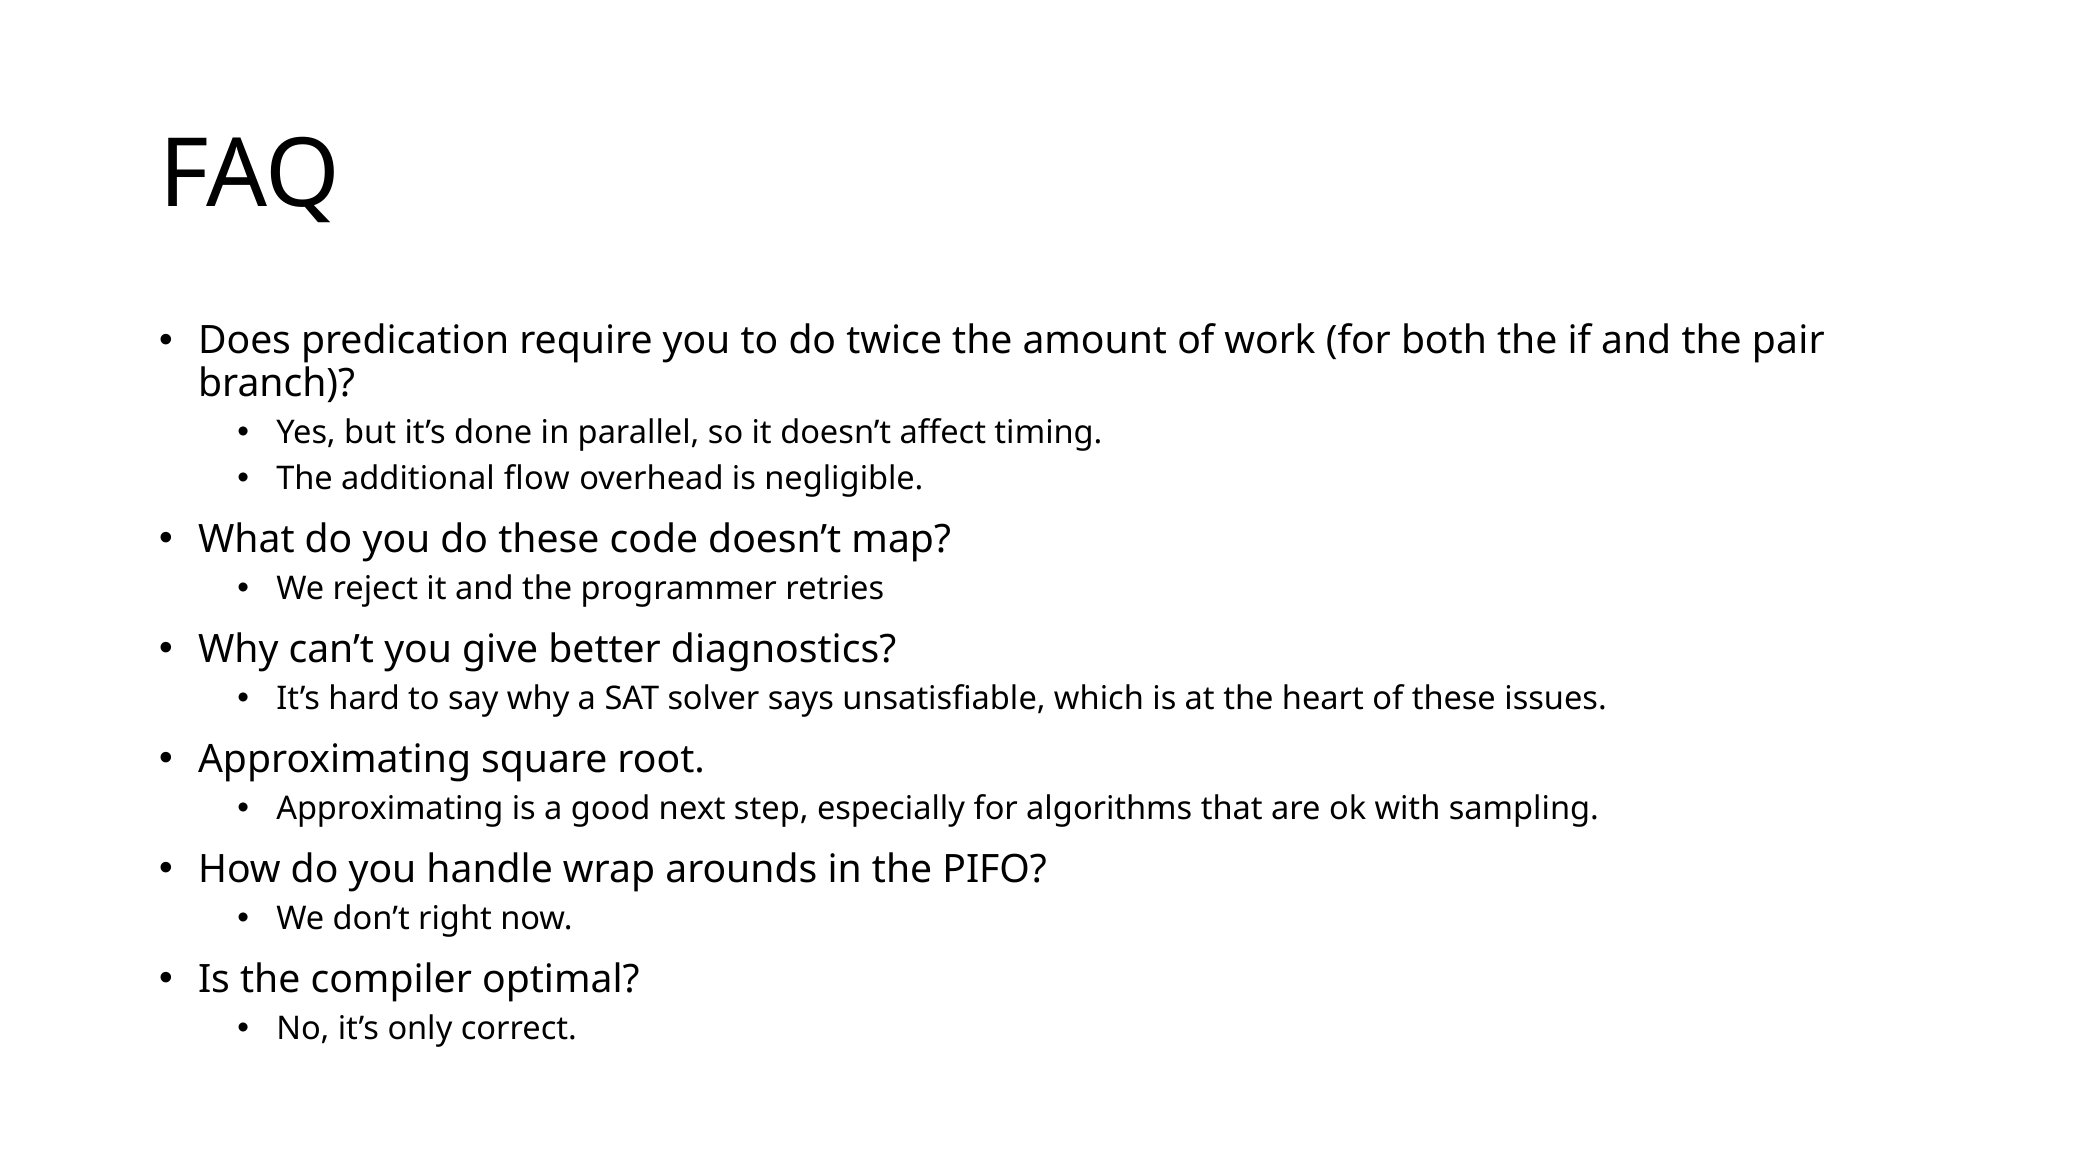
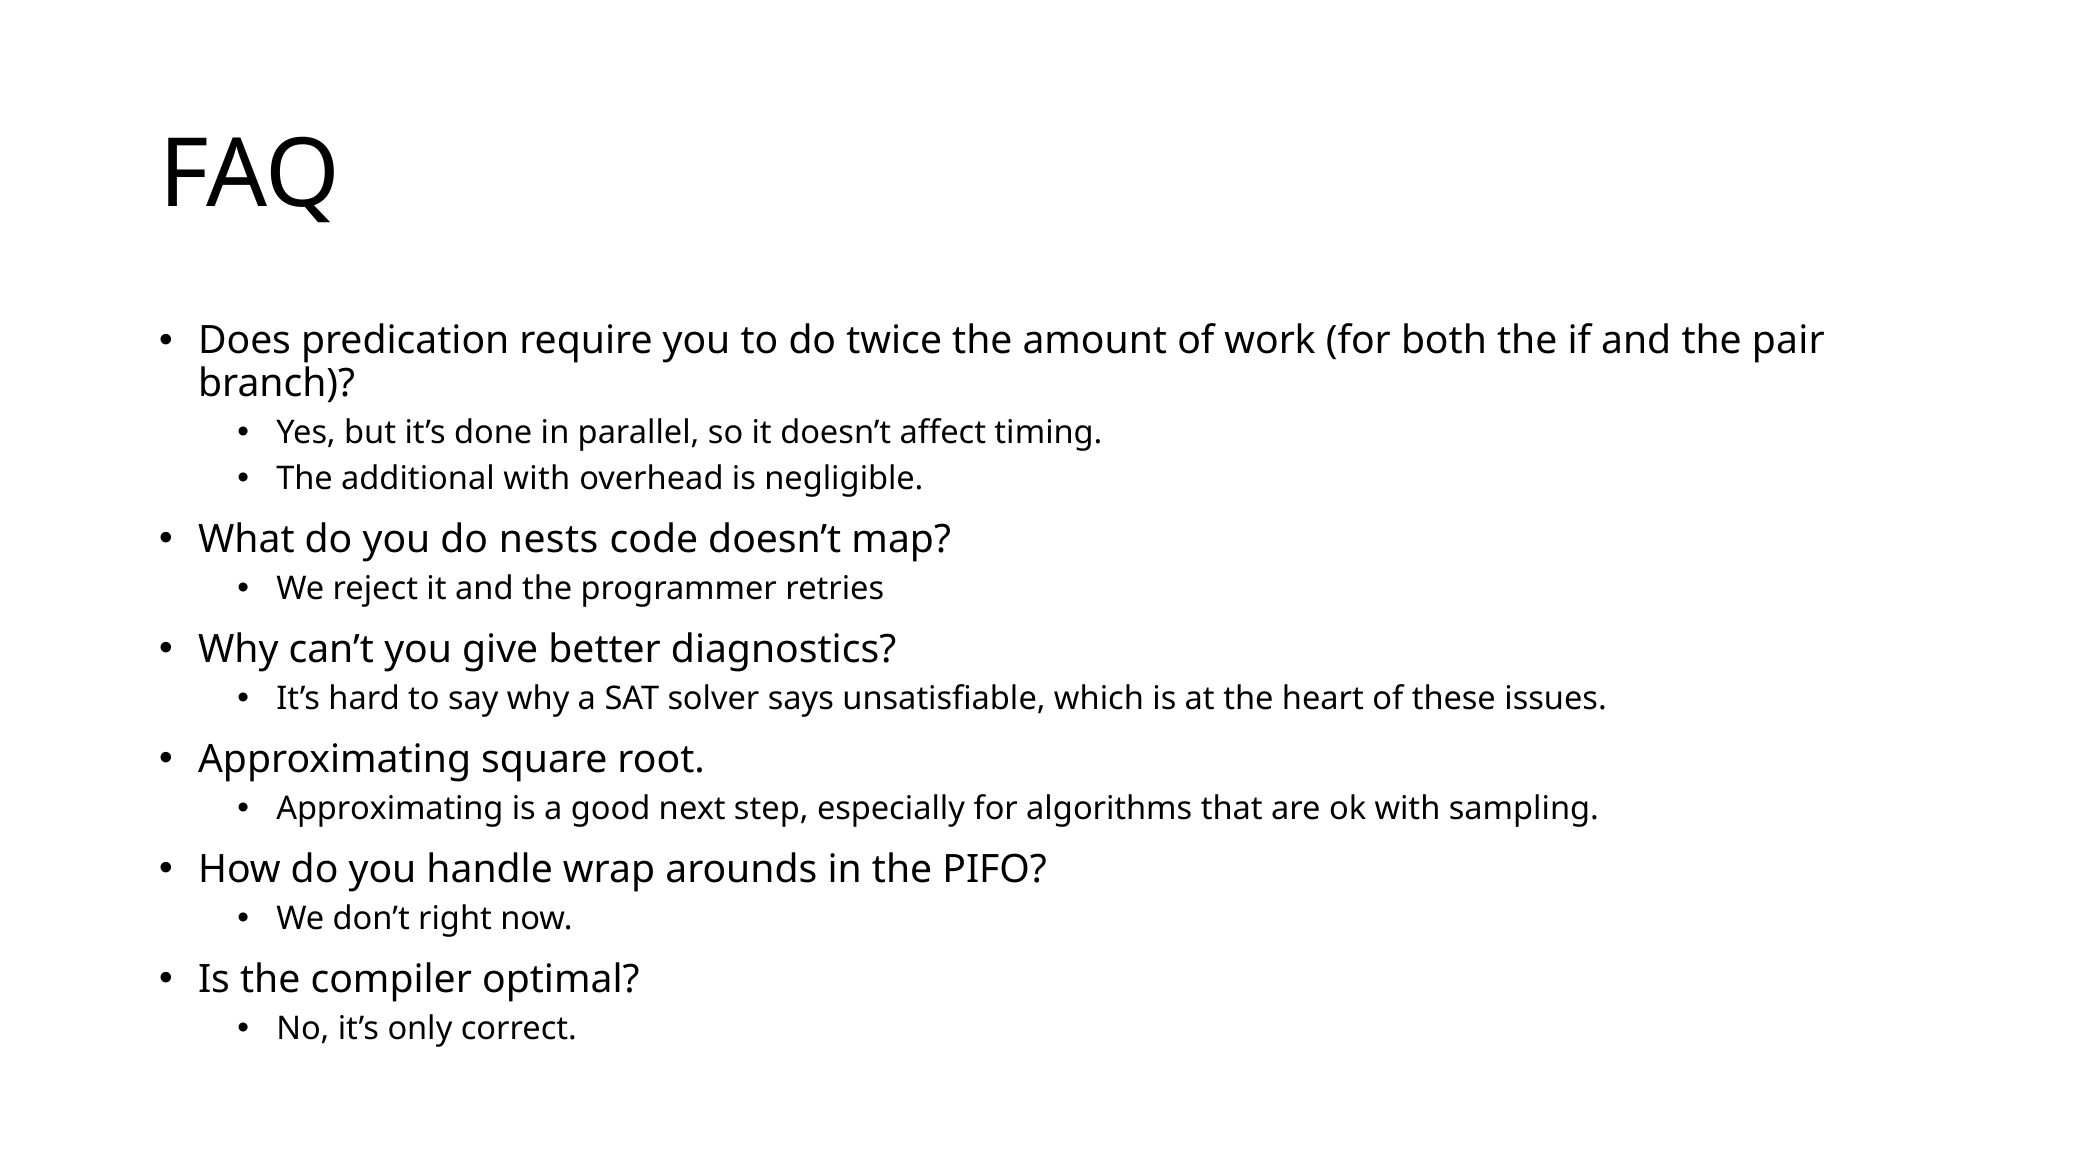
additional flow: flow -> with (537, 479)
do these: these -> nests (549, 539)
